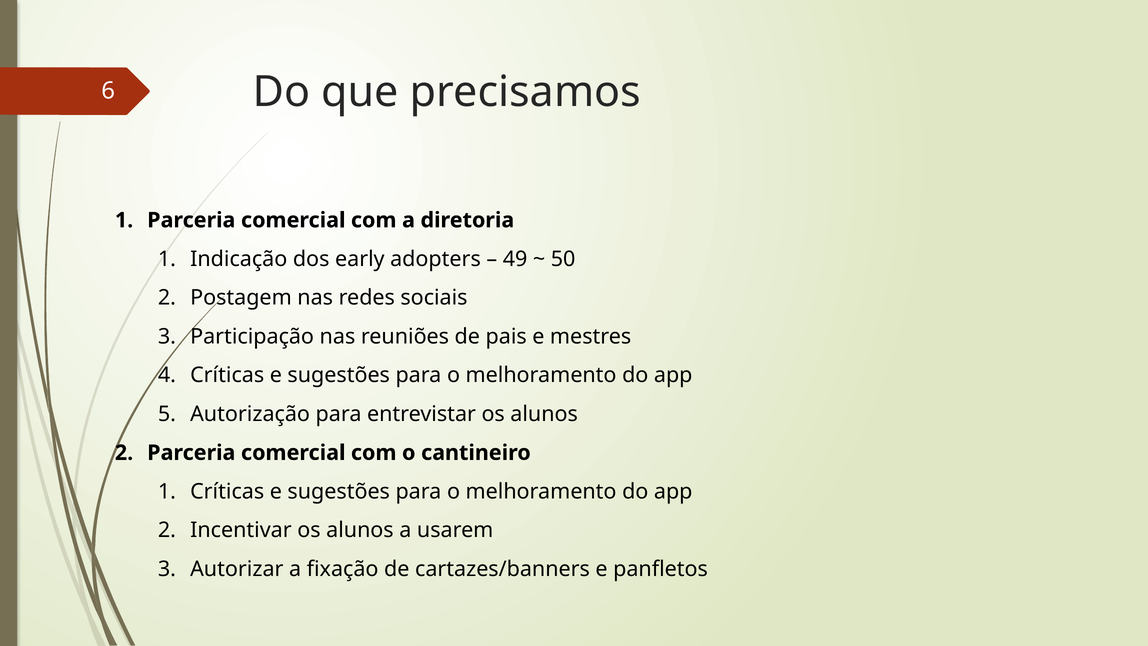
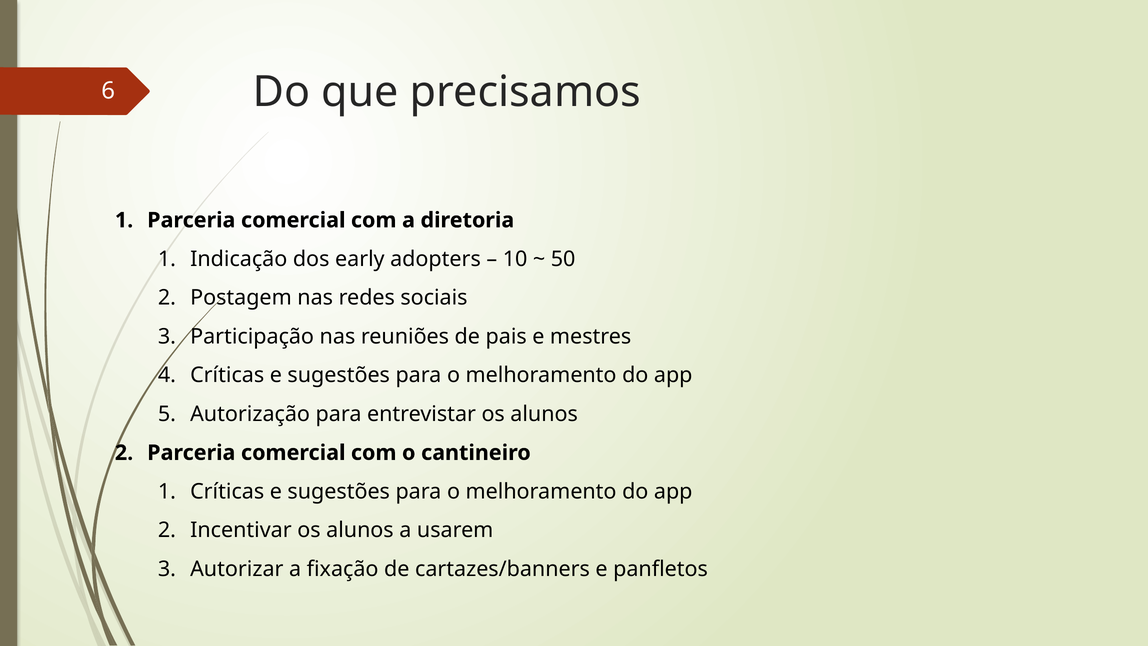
49: 49 -> 10 (515, 259)
